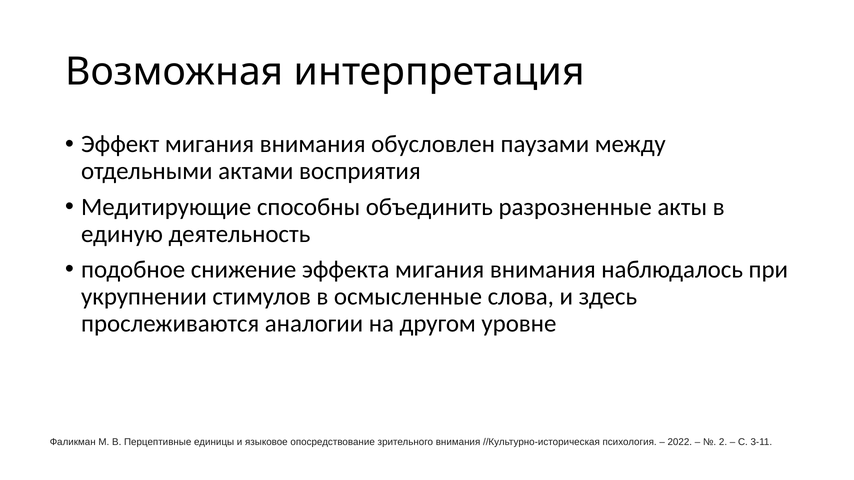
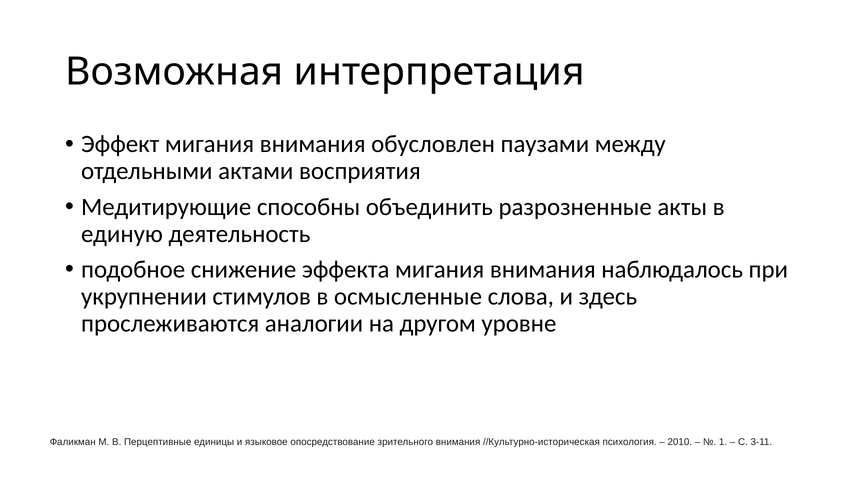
2022: 2022 -> 2010 (680, 442)
2: 2 -> 1 (723, 442)
